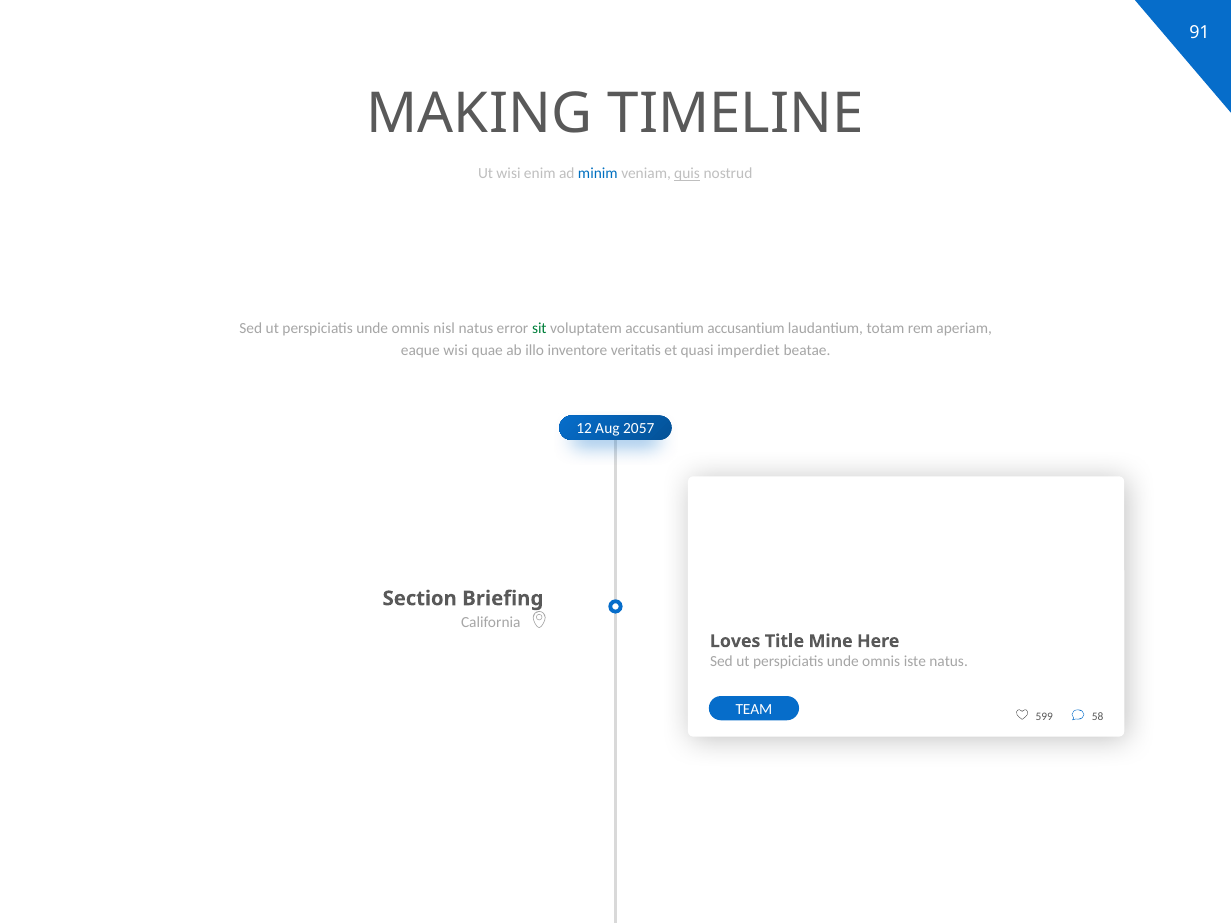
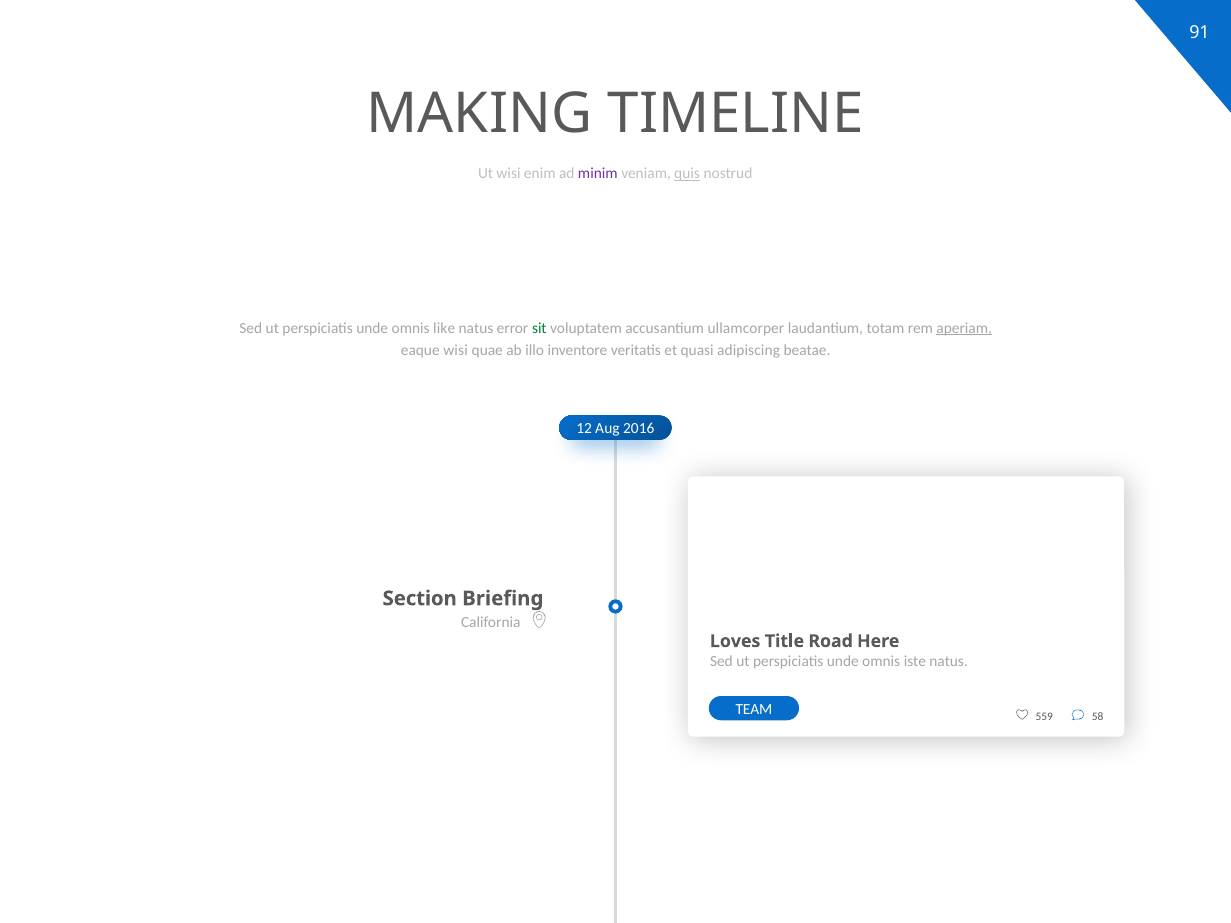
minim colour: blue -> purple (598, 173)
nisl: nisl -> like (444, 328)
accusantium accusantium: accusantium -> ullamcorper (746, 328)
aperiam underline: none -> present (964, 328)
imperdiet: imperdiet -> adipiscing (749, 350)
2057: 2057 -> 2016 (639, 429)
Mine: Mine -> Road (831, 641)
599: 599 -> 559 (1044, 717)
